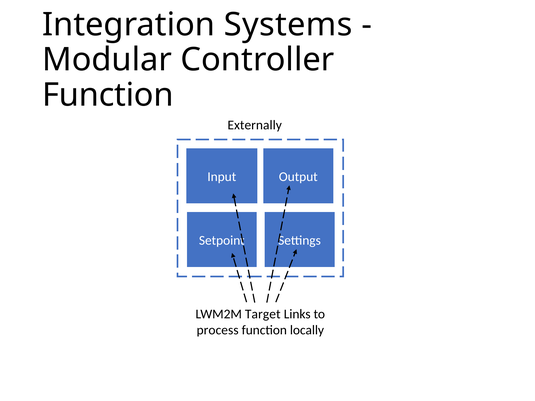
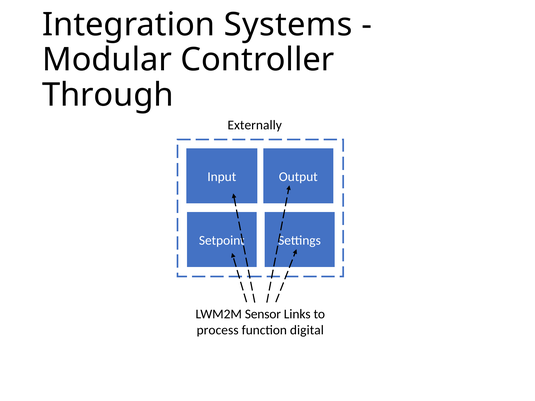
Function: Function -> Through (108, 95)
Target: Target -> Sensor (263, 314)
locally: locally -> digital (307, 330)
